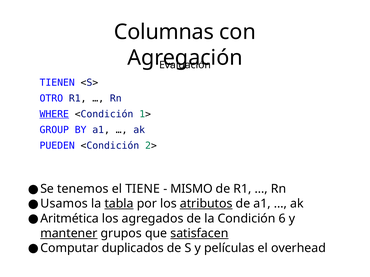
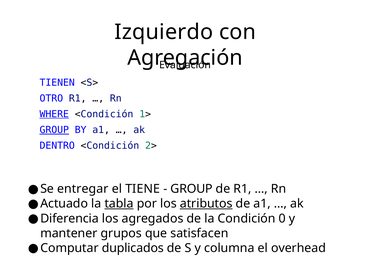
Columnas: Columnas -> Izquierdo (164, 32)
GROUP underline: none -> present (54, 130)
PUEDEN: PUEDEN -> DENTRO (57, 146)
tenemos: tenemos -> entregar (83, 189)
MISMO: MISMO -> GROUP (192, 189)
Usamos: Usamos -> Actuado (64, 204)
Aritmética: Aritmética -> Diferencia (70, 219)
6: 6 -> 0 (282, 219)
mantener underline: present -> none (69, 234)
satisfacen underline: present -> none (199, 234)
películas: películas -> columna (229, 248)
